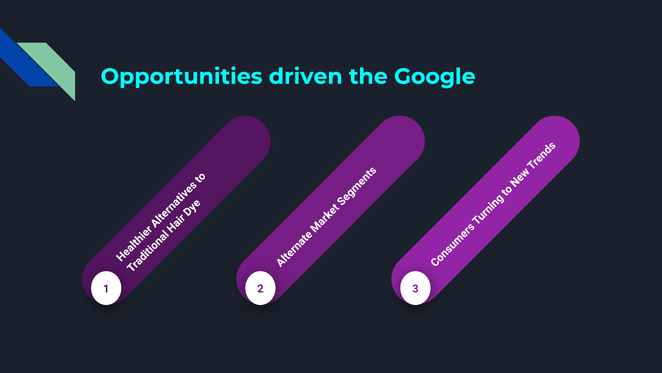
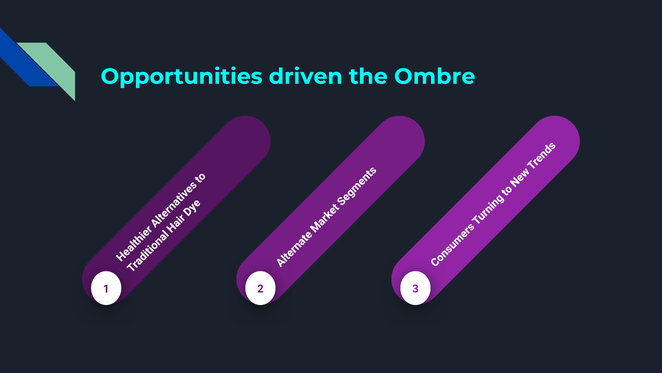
Google: Google -> Ombre (435, 76)
